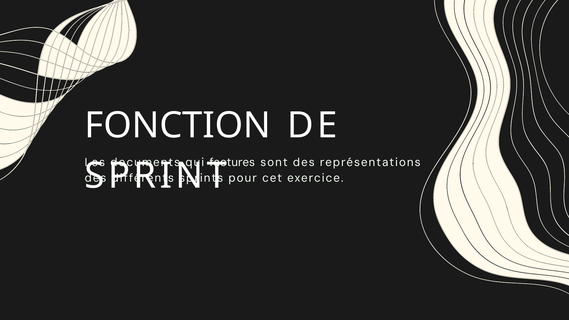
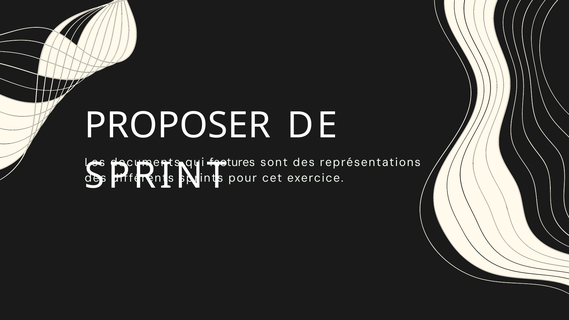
FONCTION: FONCTION -> PROPOSER (178, 126)
